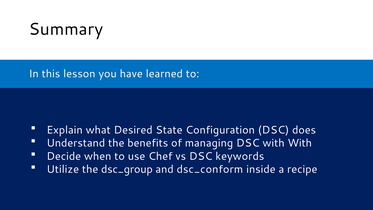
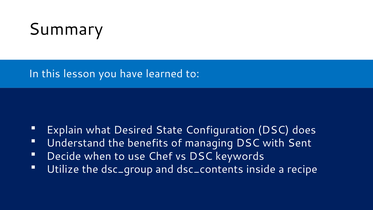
with With: With -> Sent (300, 143)
dsc_conform: dsc_conform -> dsc_contents (210, 169)
